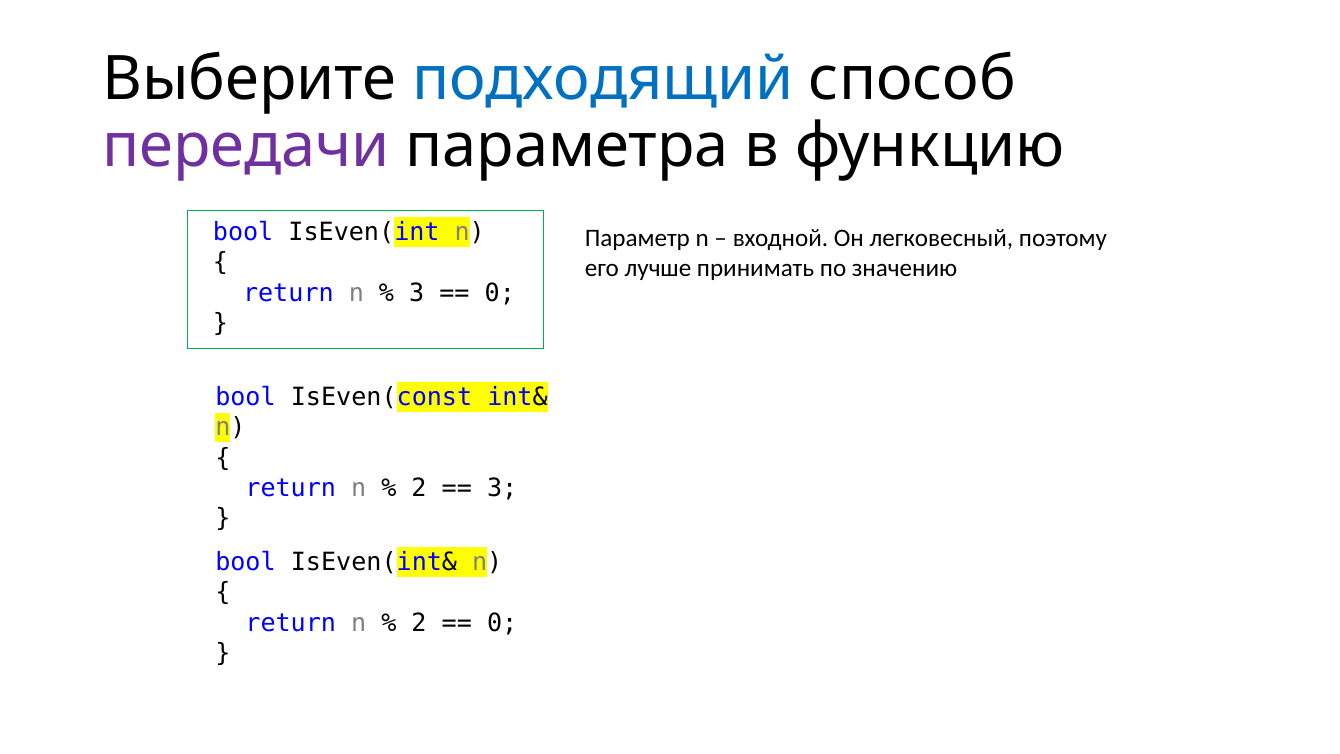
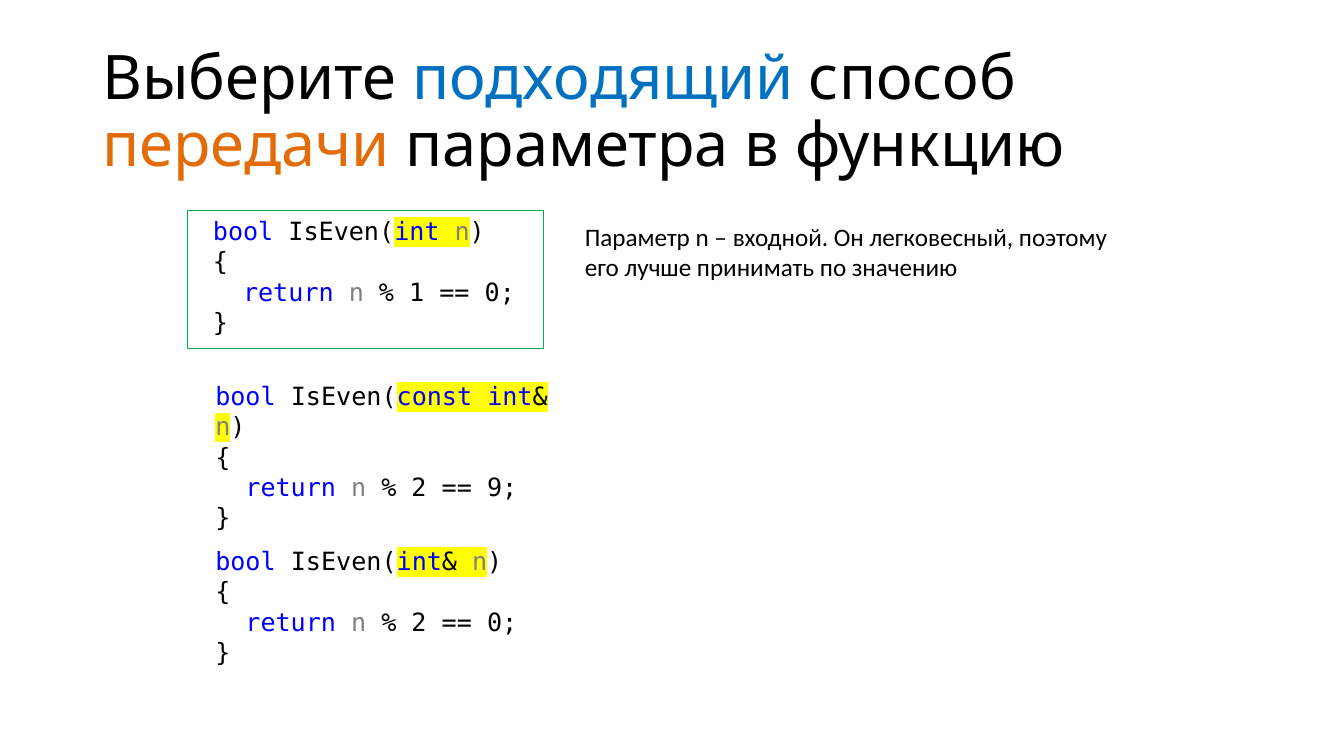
передачи colour: purple -> orange (246, 146)
3: 3 -> 1 (417, 293)
3: 3 -> 9 (502, 488)
